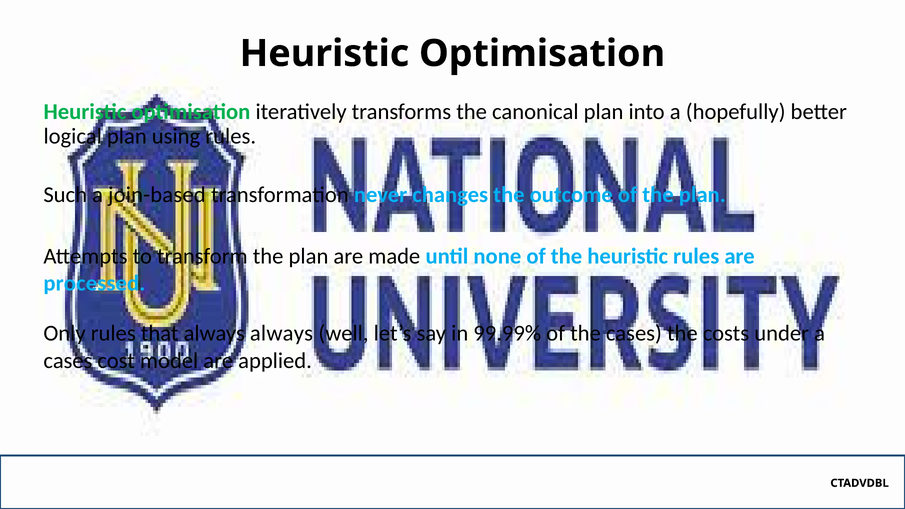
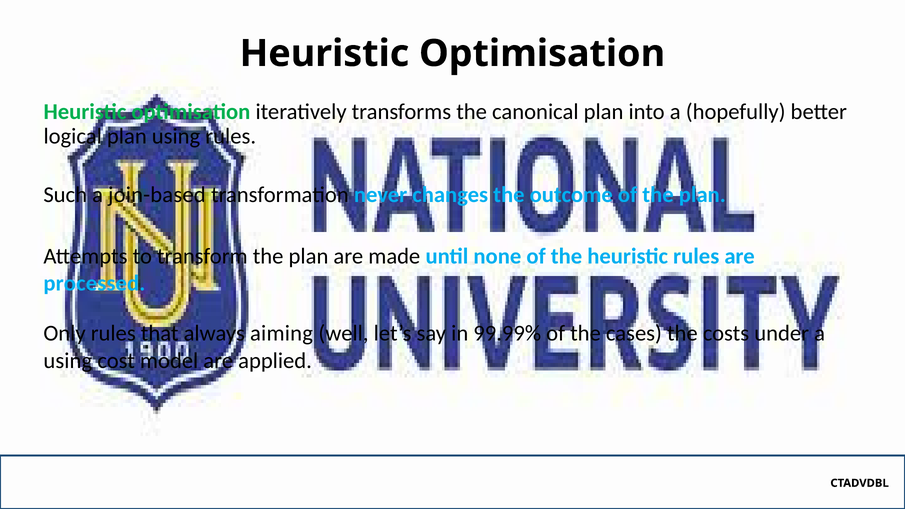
always always: always -> aiming (282, 334)
cases: cases -> using (68, 361)
